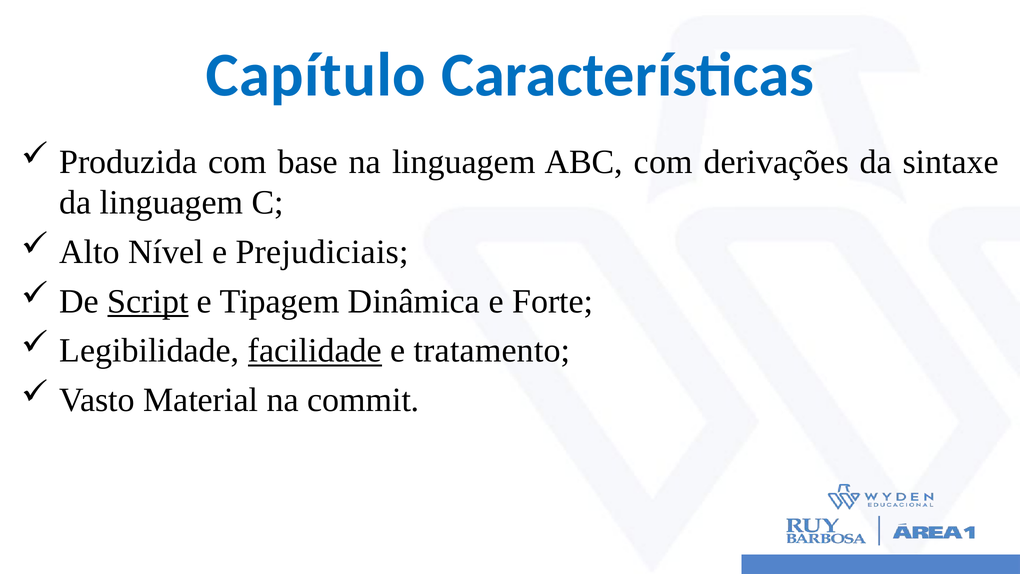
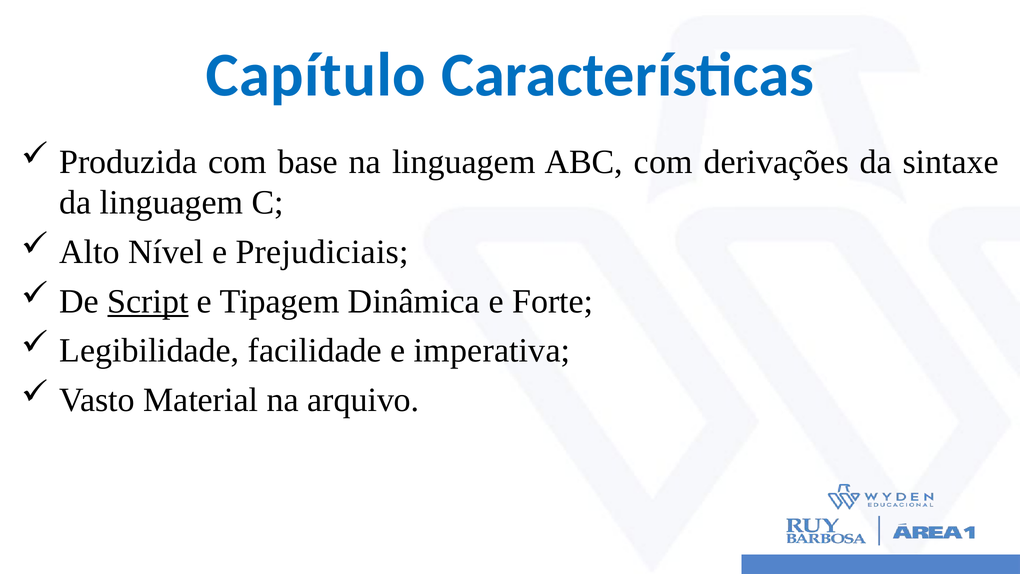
facilidade underline: present -> none (315, 351)
tratamento: tratamento -> imperativa (492, 351)
commit: commit -> arquivo (363, 400)
